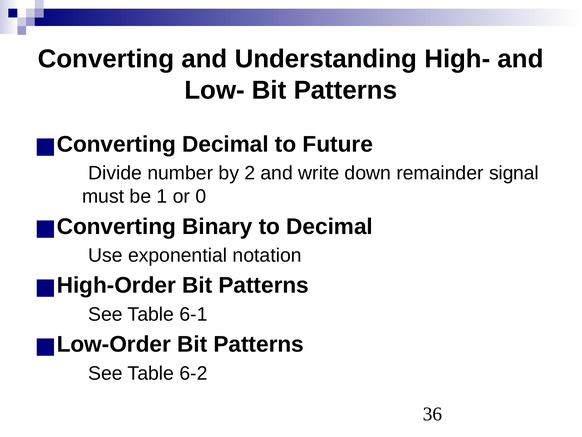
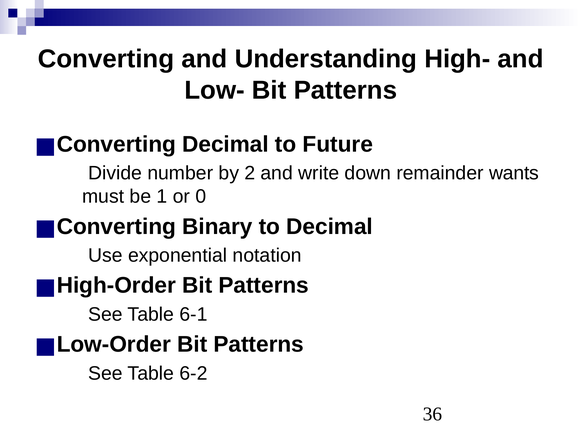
signal: signal -> wants (514, 173)
